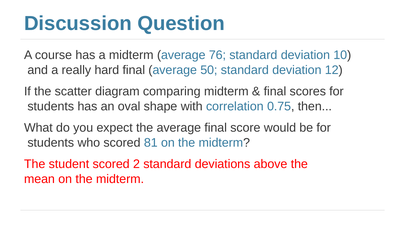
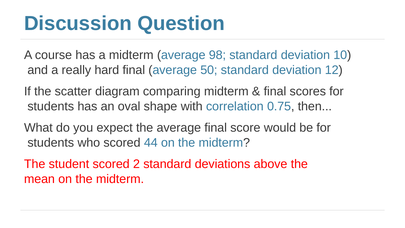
76: 76 -> 98 (217, 55)
81: 81 -> 44 (151, 142)
